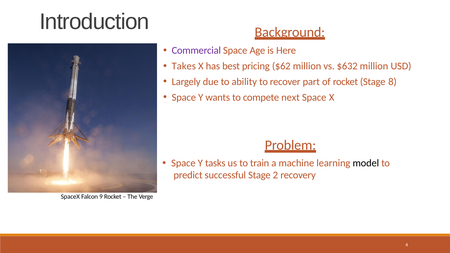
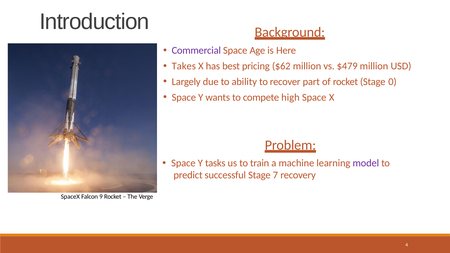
$632: $632 -> $479 (347, 66)
8: 8 -> 0 (392, 82)
next: next -> high (290, 98)
model colour: black -> purple (366, 163)
2: 2 -> 7 (275, 175)
